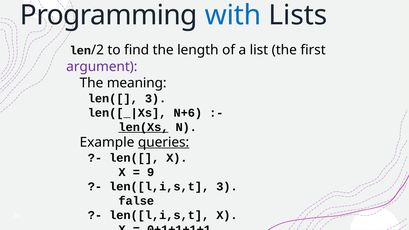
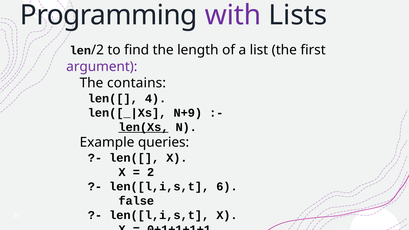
with colour: blue -> purple (233, 15)
meaning: meaning -> contains (137, 83)
len([ 3: 3 -> 4 (156, 99)
N+6: N+6 -> N+9 (188, 113)
queries underline: present -> none (164, 142)
9: 9 -> 2 (151, 172)
len([l,i,s,t 3: 3 -> 6 (227, 187)
